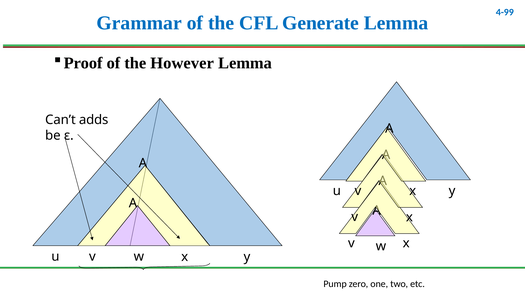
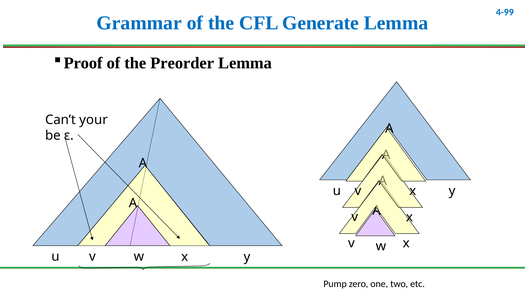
However: However -> Preorder (182, 63)
adds: adds -> your (94, 120)
